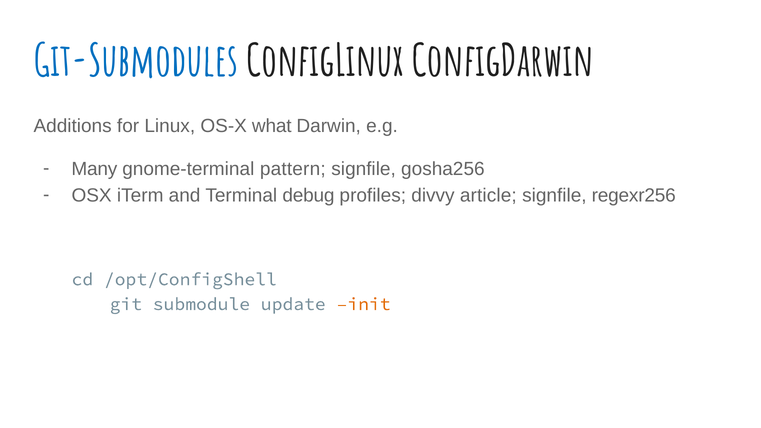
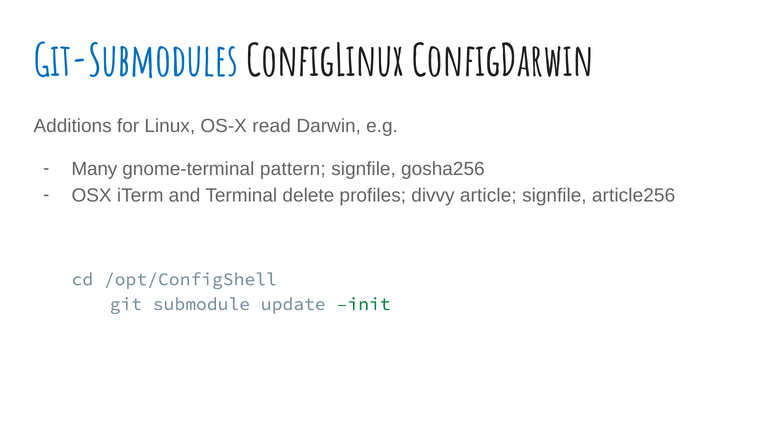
what: what -> read (272, 126)
debug: debug -> delete (308, 195)
regexr256: regexr256 -> article256 (634, 195)
init colour: orange -> green (364, 304)
